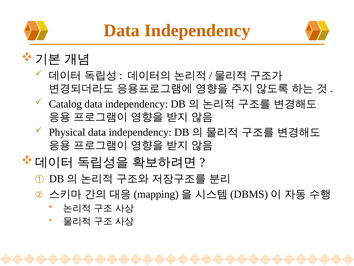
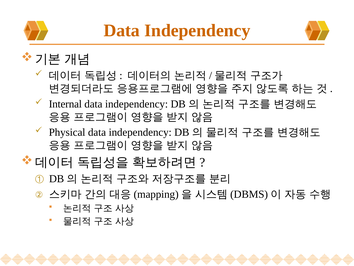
Catalog: Catalog -> Internal (65, 104)
